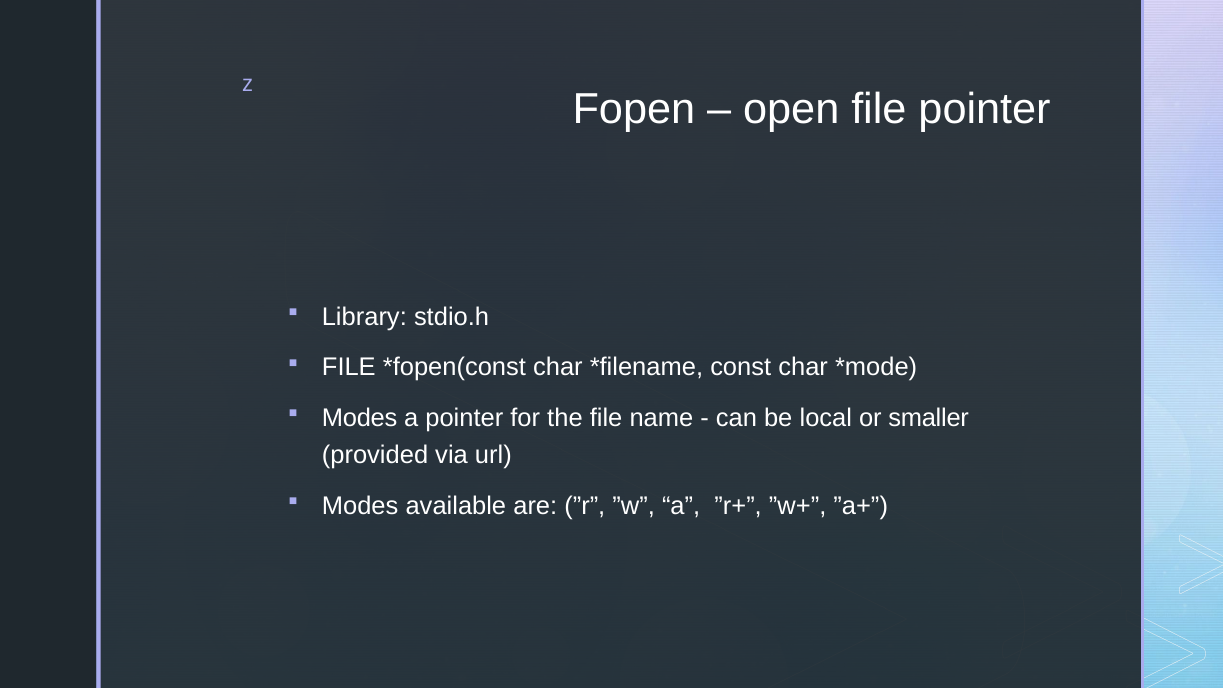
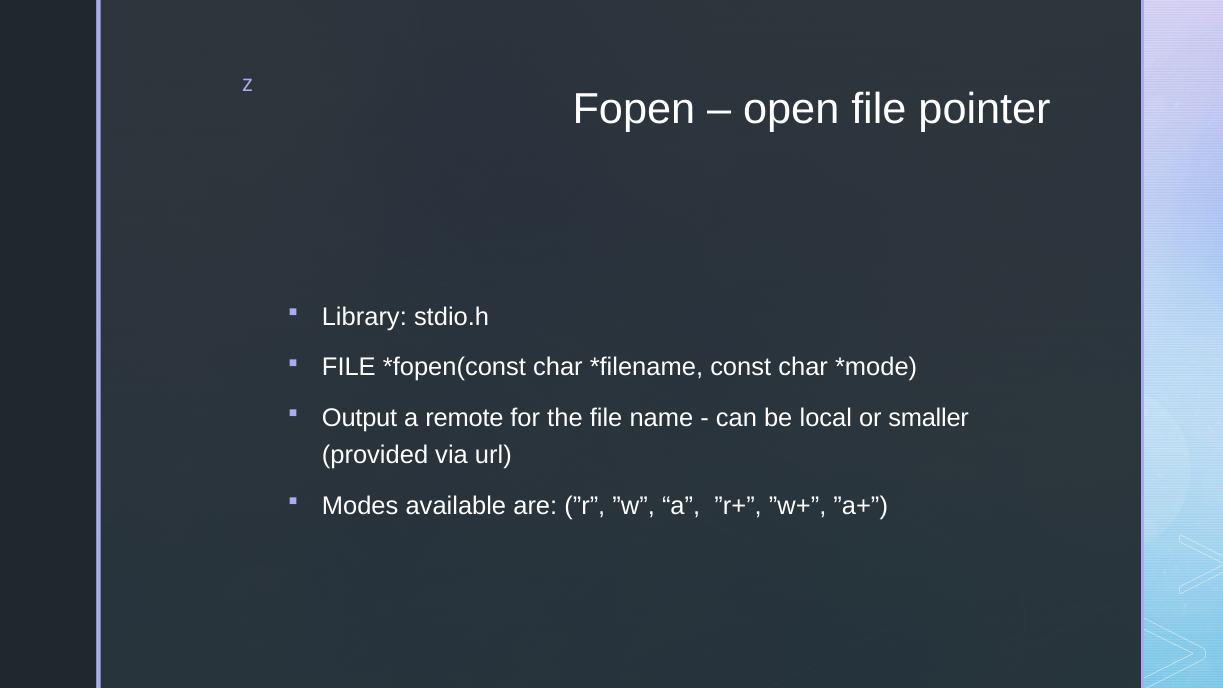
Modes: Modes -> Output (360, 418)
a pointer: pointer -> remote (464, 418)
